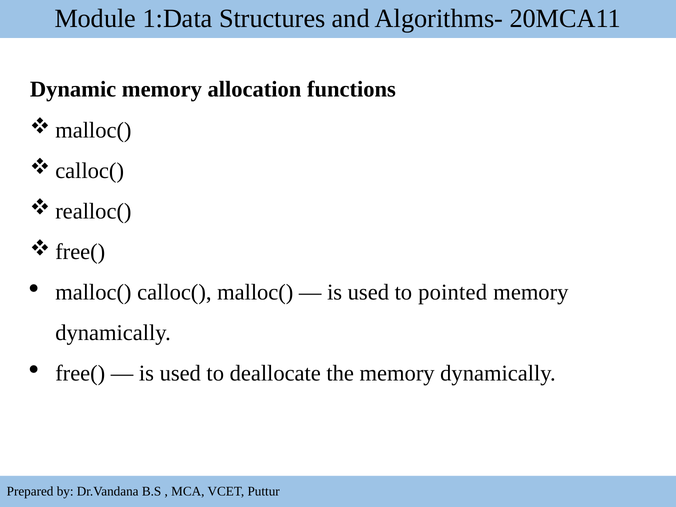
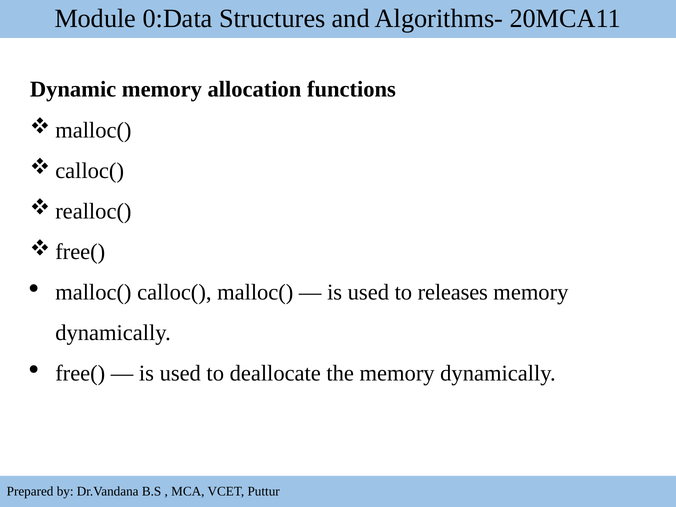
1:Data: 1:Data -> 0:Data (178, 19)
pointed: pointed -> releases (453, 292)
